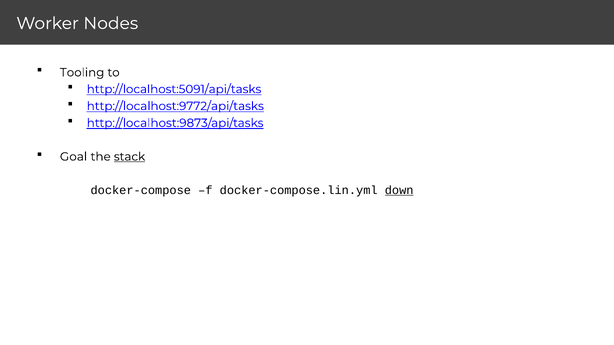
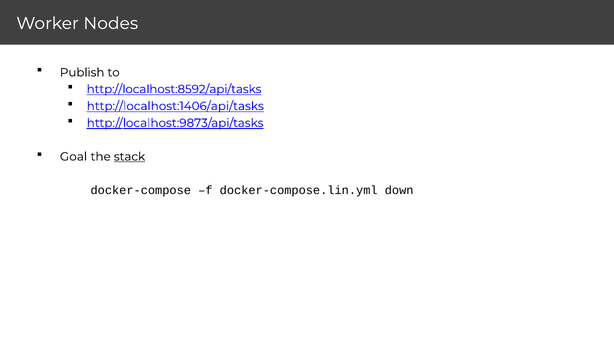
Tooling: Tooling -> Publish (82, 73)
http://localhost:5091/api/tasks: http://localhost:5091/api/tasks -> http://localhost:8592/api/tasks (174, 89)
http://localhost:9772/api/tasks: http://localhost:9772/api/tasks -> http://localhost:1406/api/tasks (175, 106)
down underline: present -> none (399, 190)
